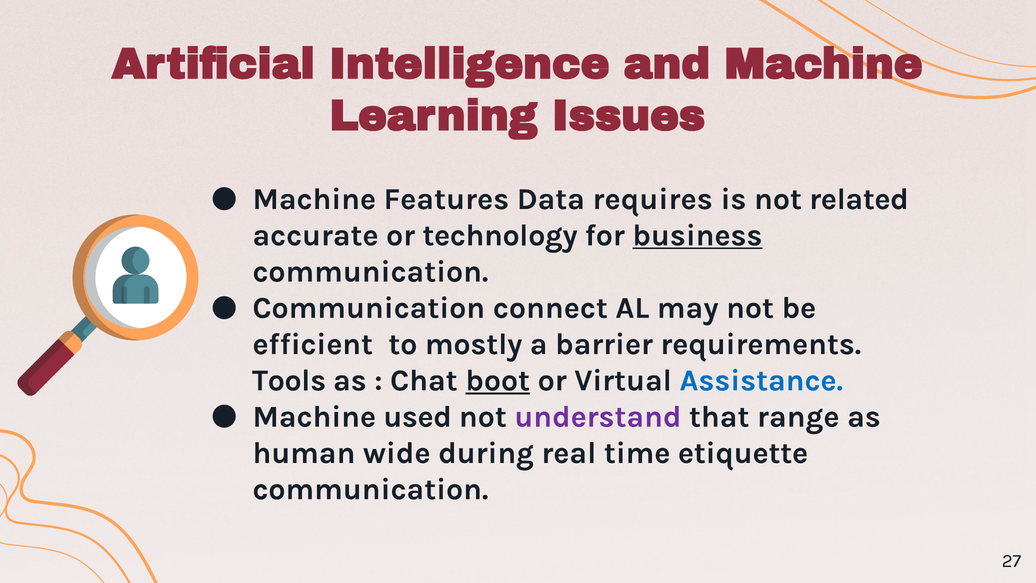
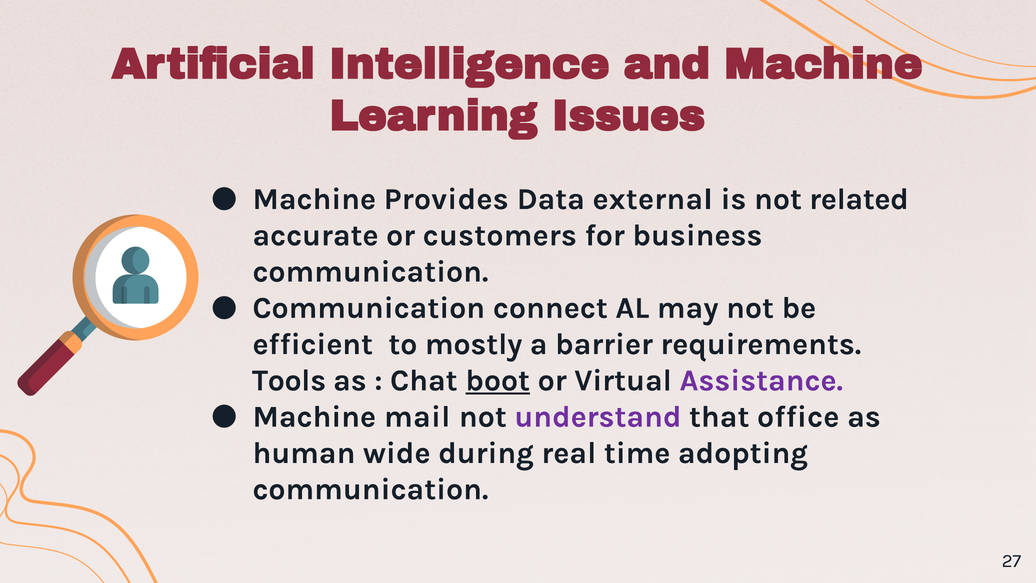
Features: Features -> Provides (446, 199)
requires: requires -> external (653, 199)
technology: technology -> customers (500, 235)
business underline: present -> none (697, 235)
Assistance colour: blue -> purple (761, 380)
used: used -> mail (417, 417)
range: range -> office (798, 417)
etiquette: etiquette -> adopting (743, 453)
